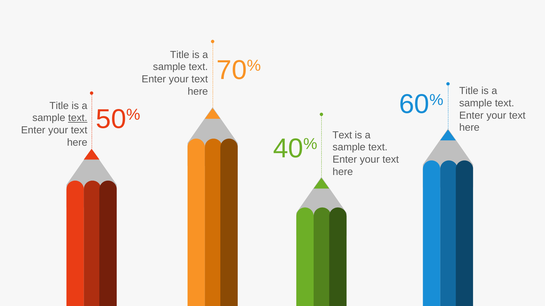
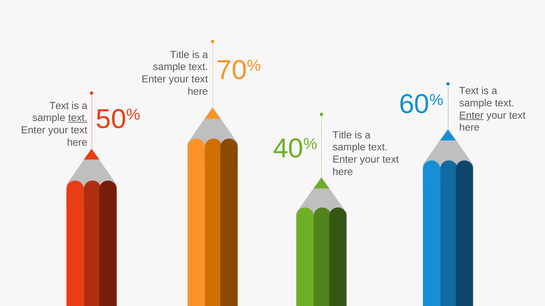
Title: Title -> Text (469, 91)
Title: Title -> Text (59, 106)
Enter underline: none -> present (471, 116)
Text: Text -> Title (342, 135)
